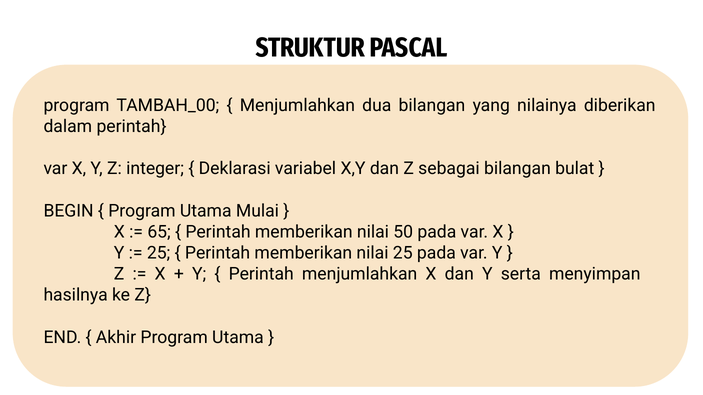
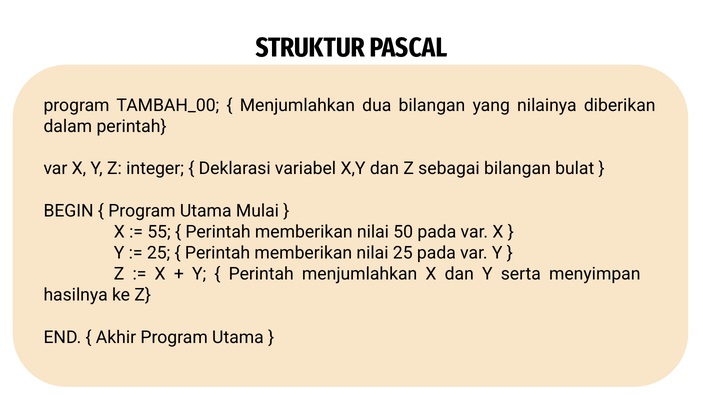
65: 65 -> 55 (159, 232)
